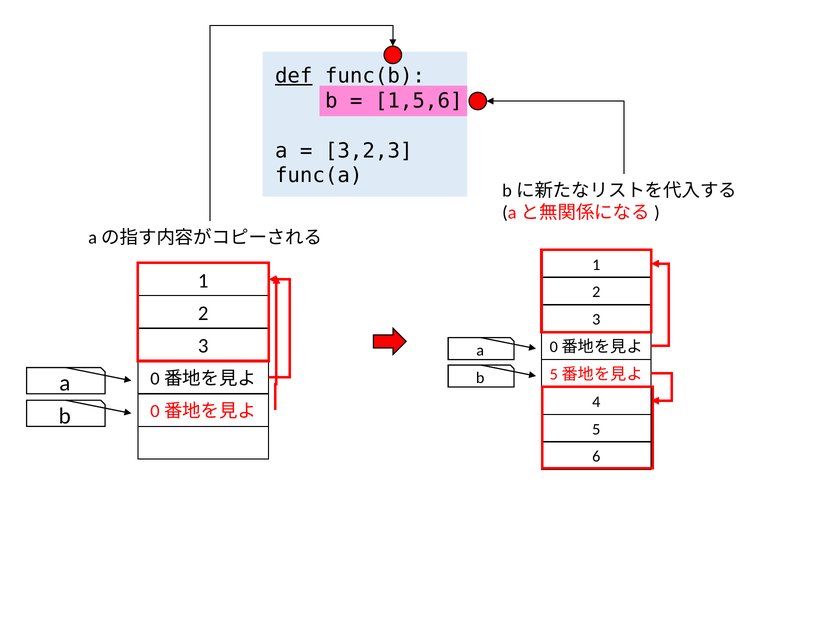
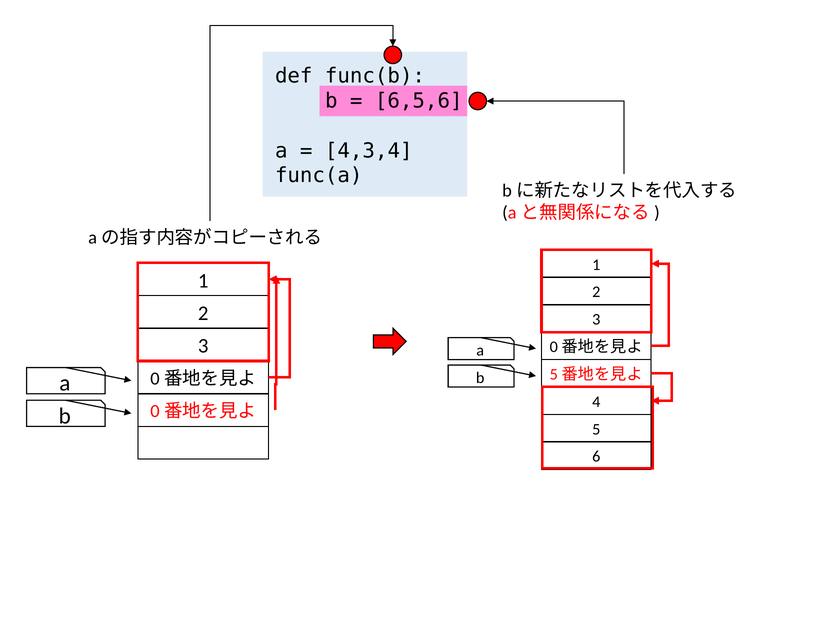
def underline: present -> none (294, 76)
1,5,6: 1,5,6 -> 6,5,6 (419, 101)
3,2,3: 3,2,3 -> 4,3,4 (369, 151)
